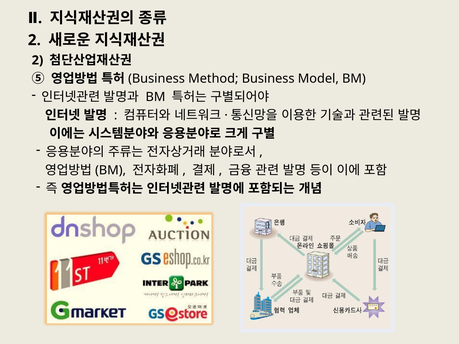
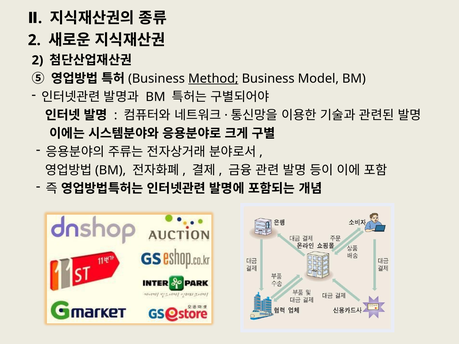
Method underline: none -> present (213, 79)
